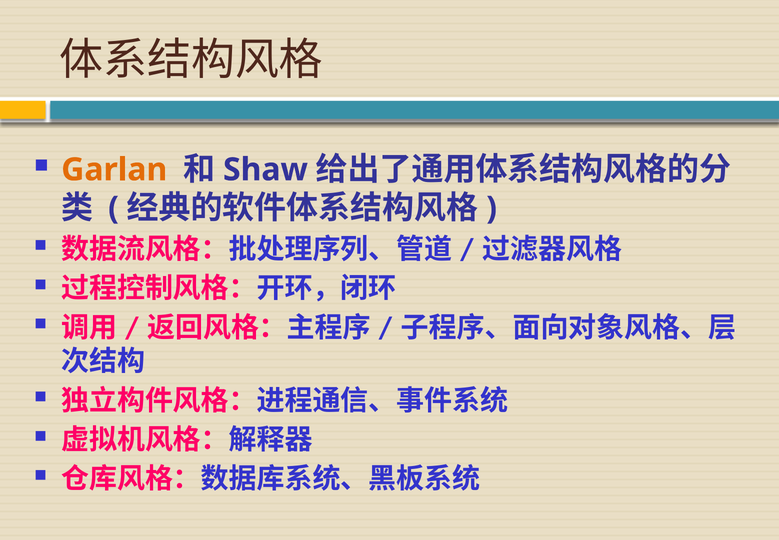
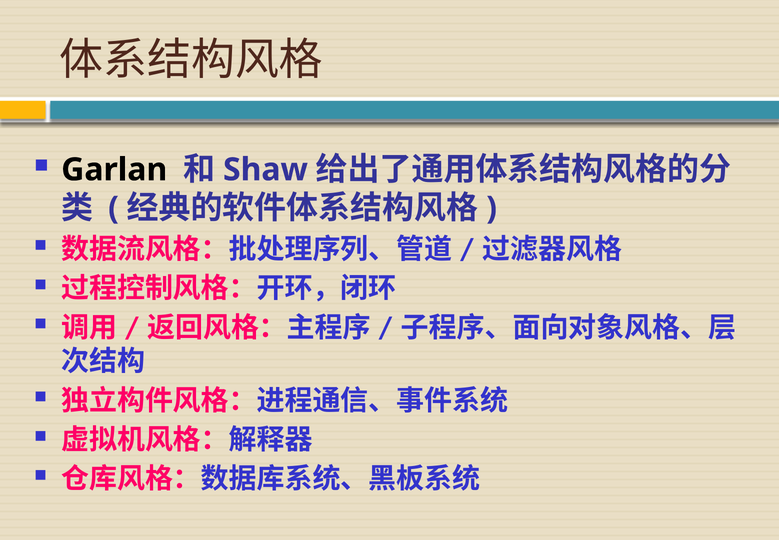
Garlan colour: orange -> black (114, 170)
